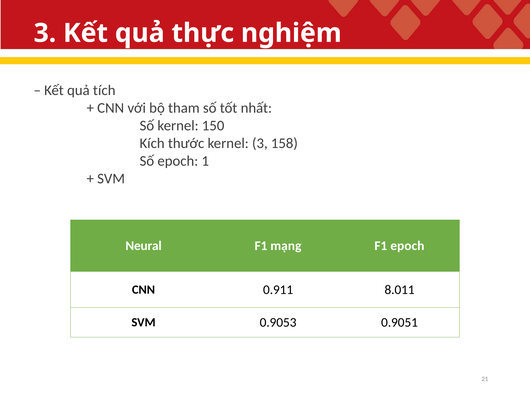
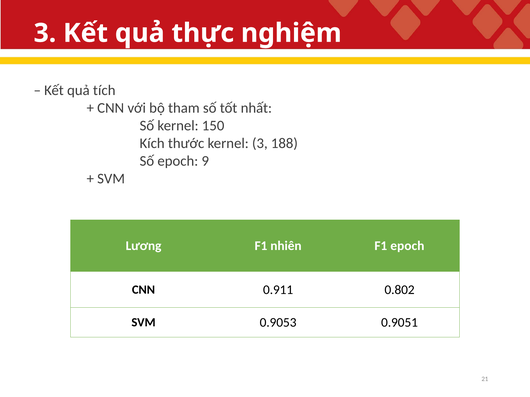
158: 158 -> 188 (284, 144)
1: 1 -> 9 (205, 161)
Neural: Neural -> Lương (144, 246)
mạng: mạng -> nhiên (286, 246)
8.011: 8.011 -> 0.802 (400, 290)
